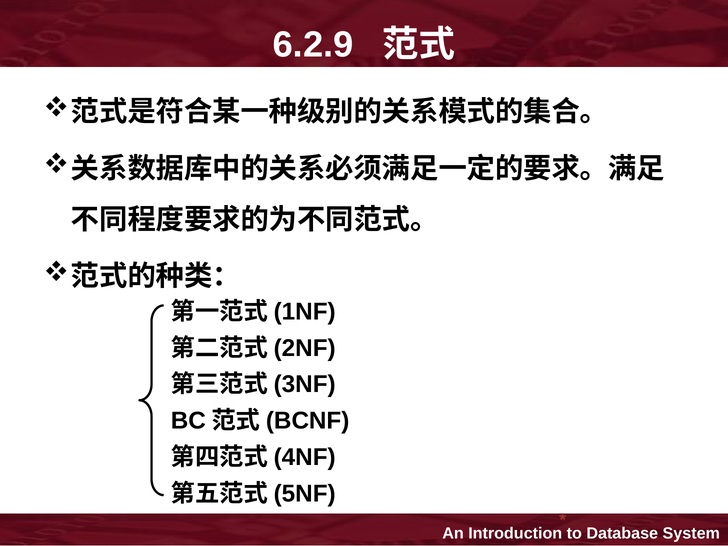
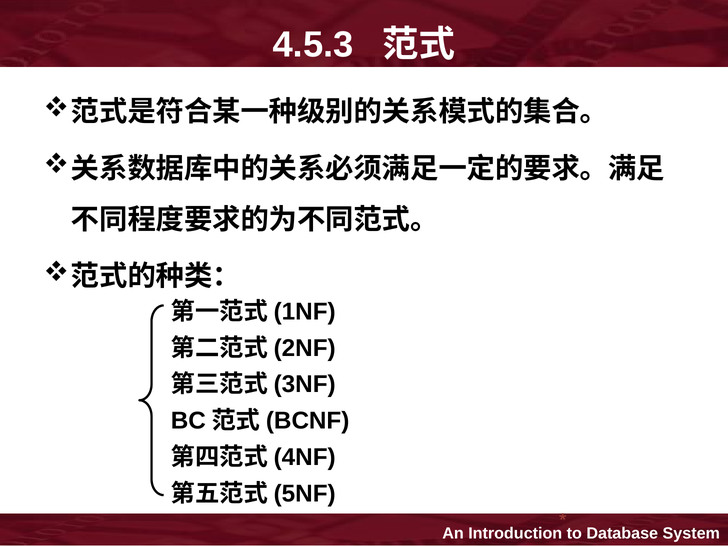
6.2.9: 6.2.9 -> 4.5.3 (313, 45)
